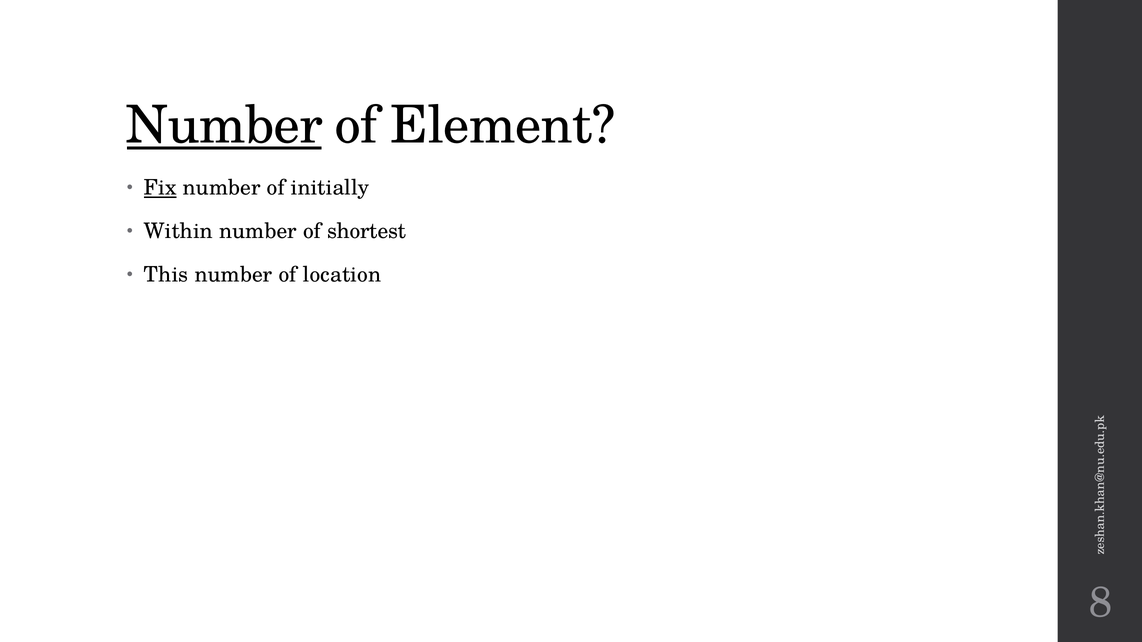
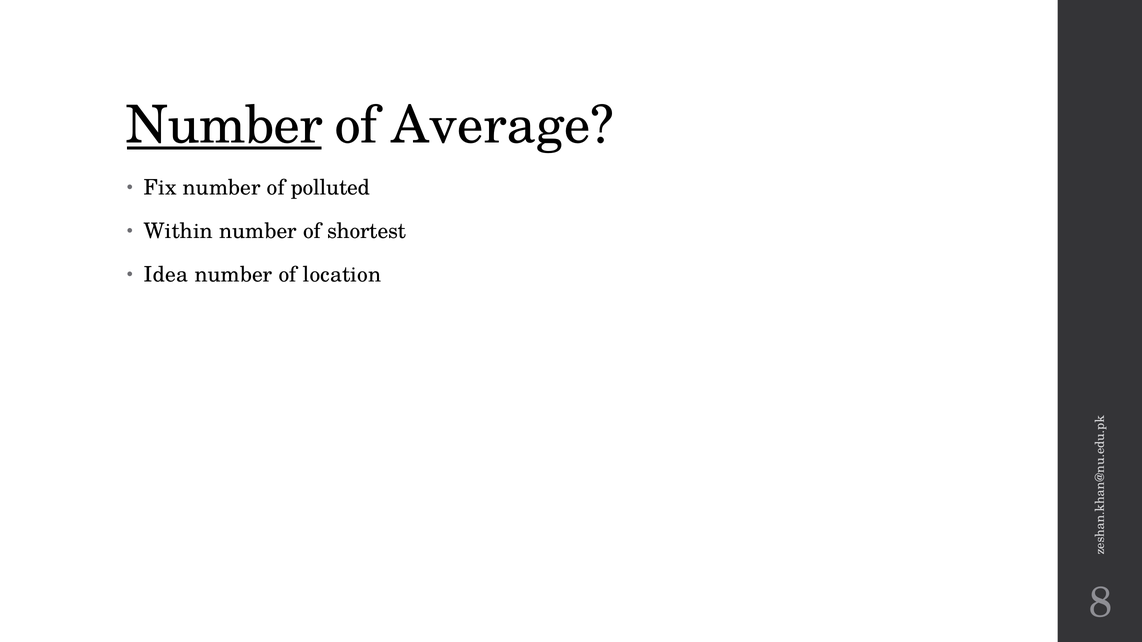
Element: Element -> Average (502, 126)
Fix underline: present -> none (160, 188)
initially: initially -> polluted (330, 188)
This: This -> Idea (166, 275)
